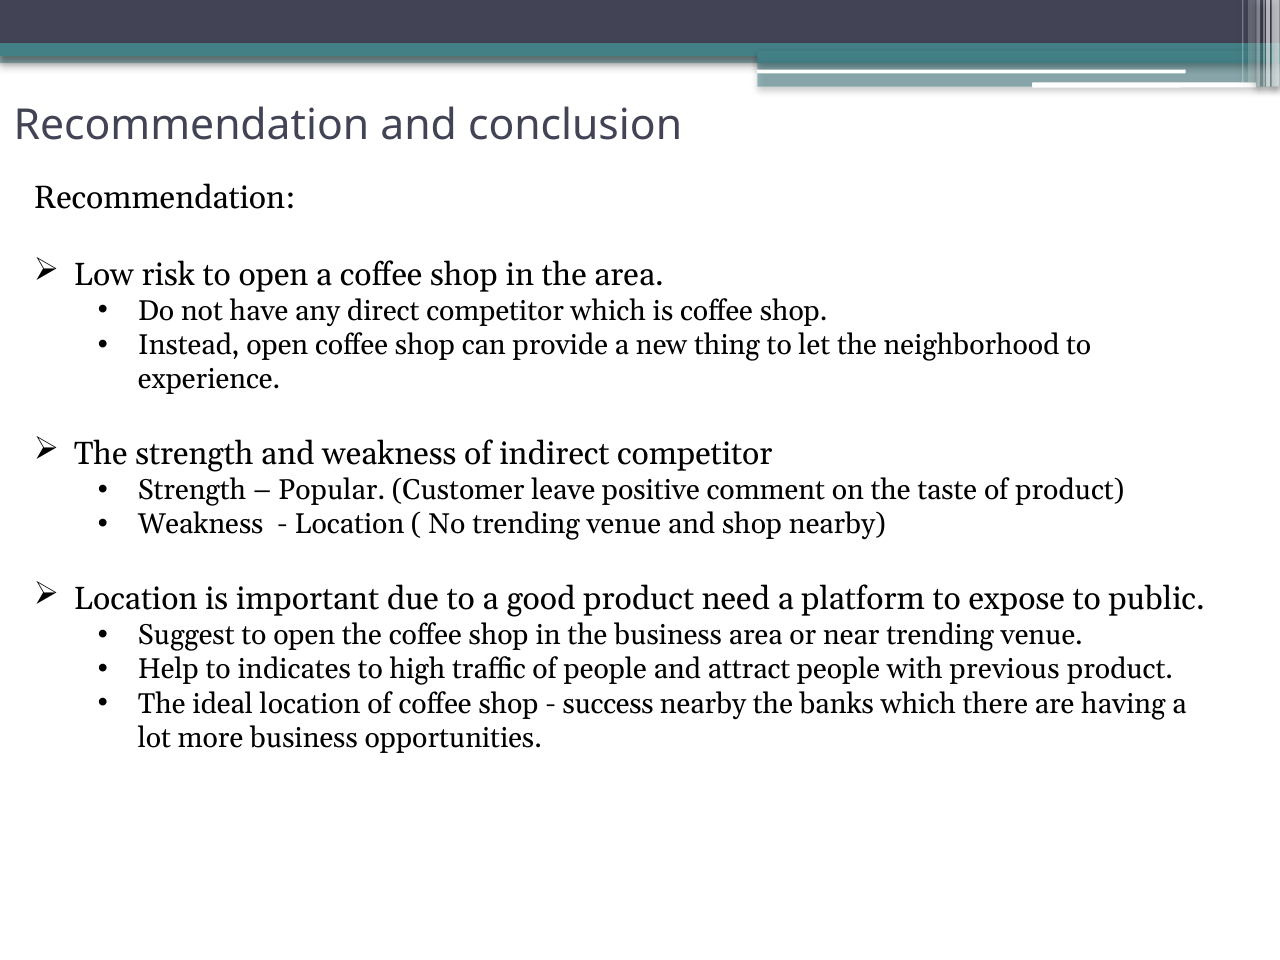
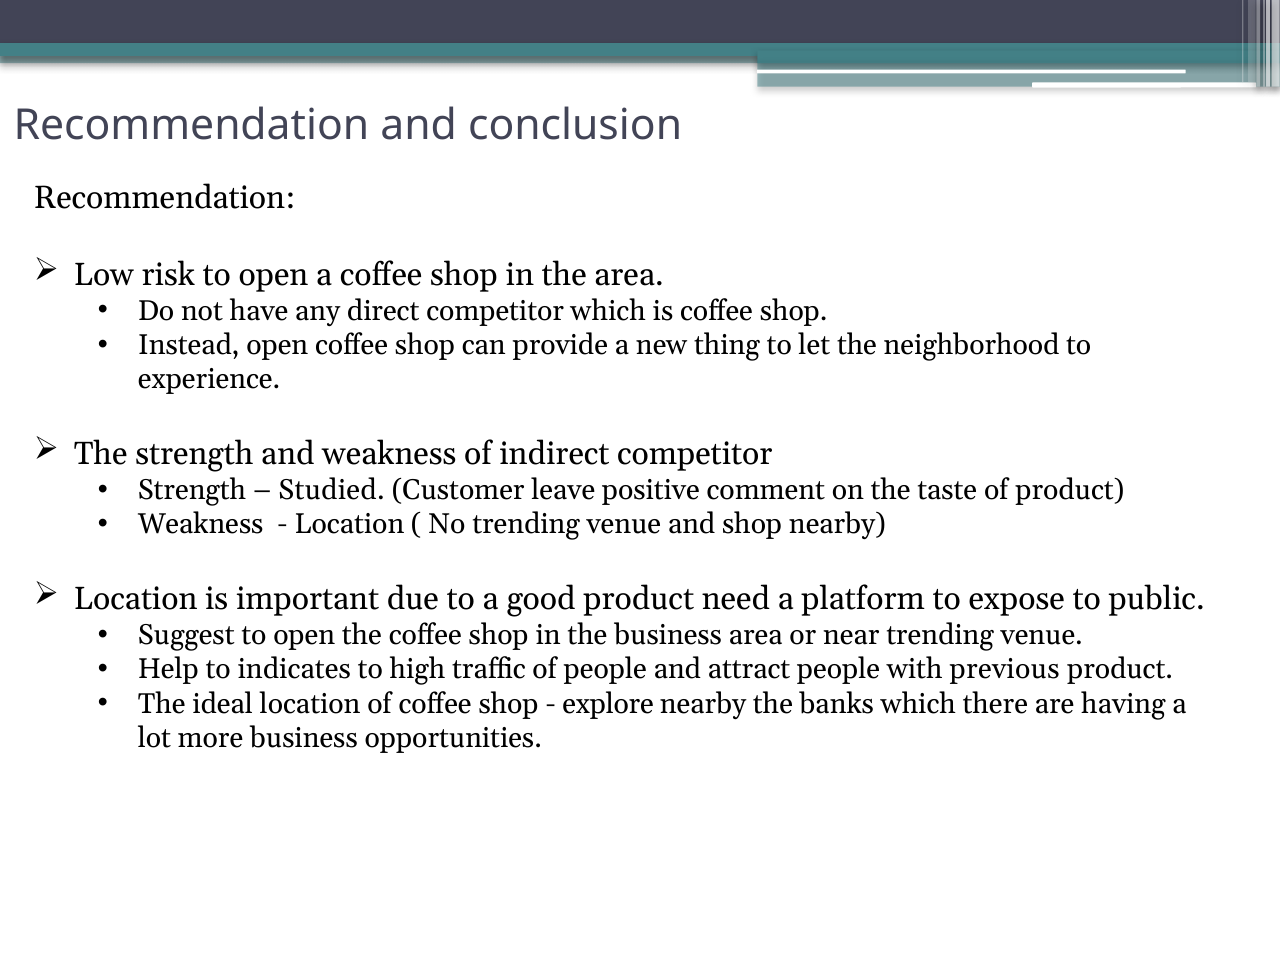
Popular: Popular -> Studied (331, 490)
success: success -> explore (608, 704)
